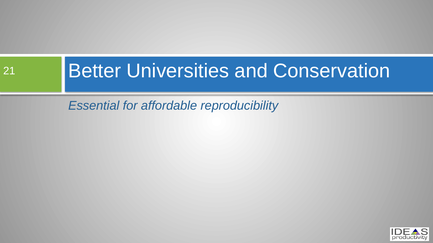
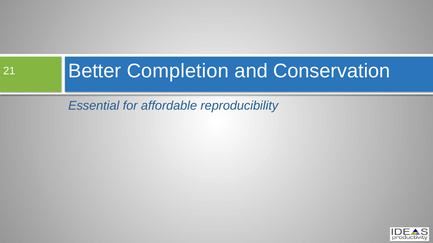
Universities: Universities -> Completion (178, 71)
